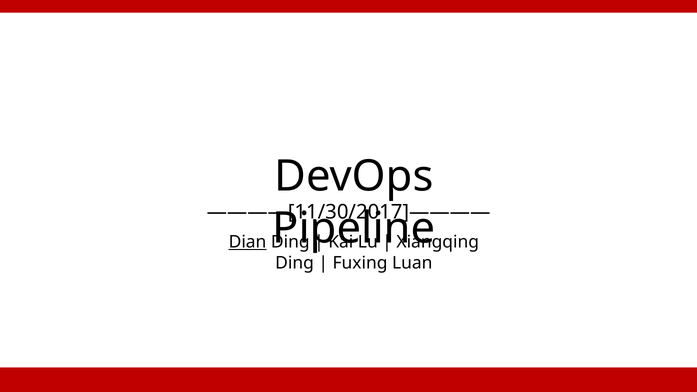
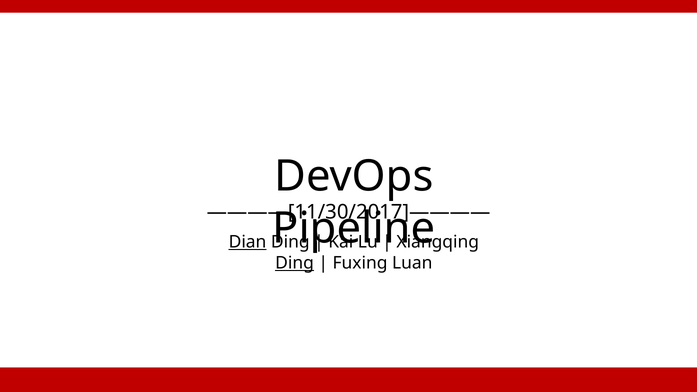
Ding underline: none -> present (295, 263)
